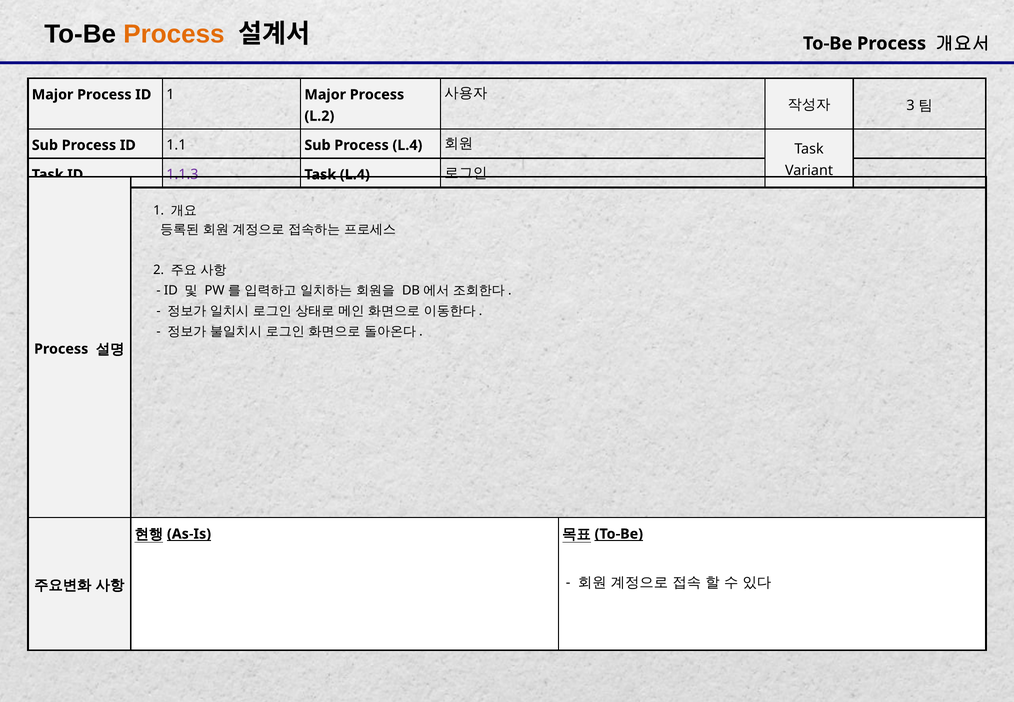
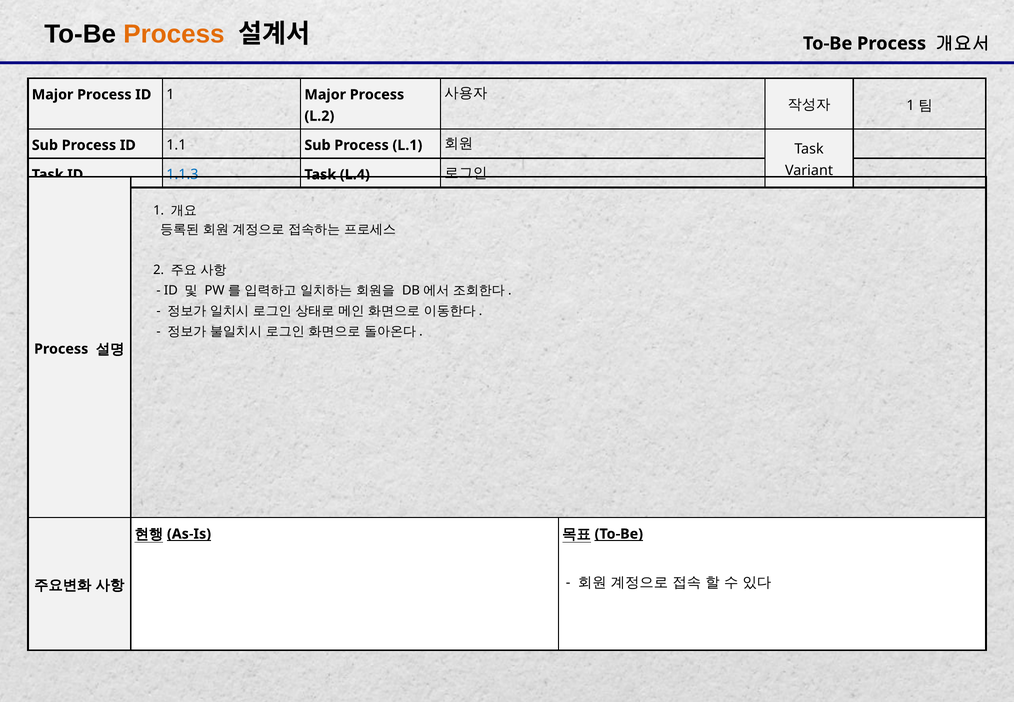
3: 3 -> 1 (911, 105)
Process L.4: L.4 -> L.1 (407, 145)
1.1.3 colour: purple -> blue (182, 175)
